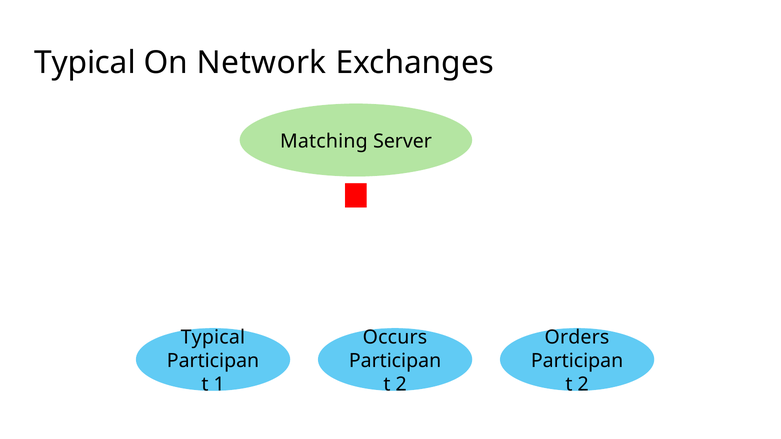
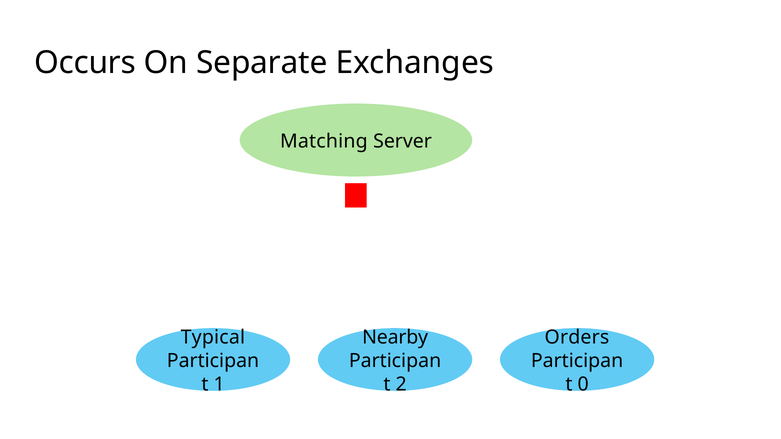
Typical: Typical -> Occurs (85, 63)
Network: Network -> Separate (262, 63)
Occurs: Occurs -> Nearby (395, 338)
2: 2 -> 0 (583, 385)
